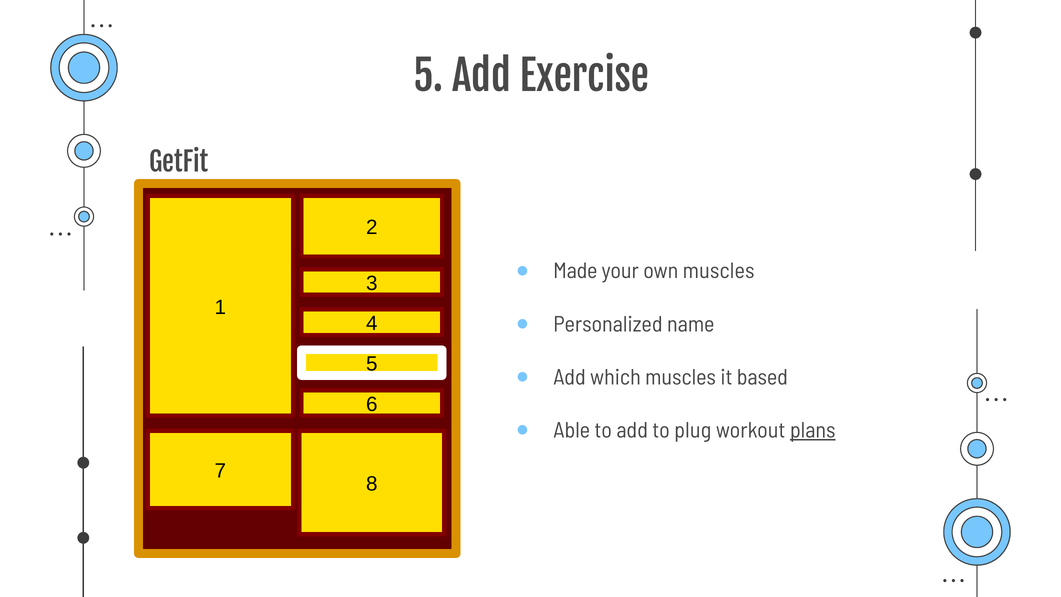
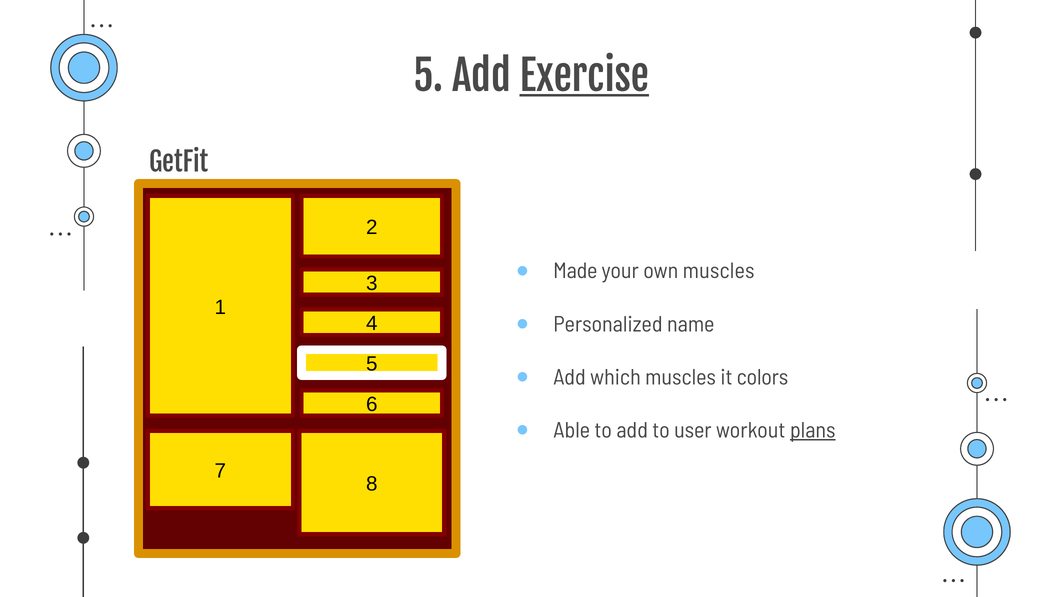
Exercise underline: none -> present (584, 78)
based: based -> colors (762, 377)
plug: plug -> user (693, 430)
